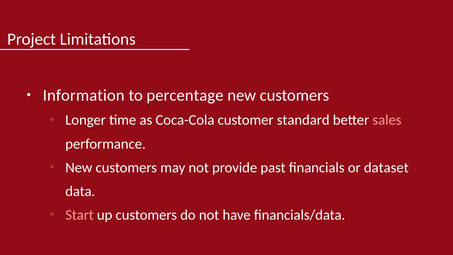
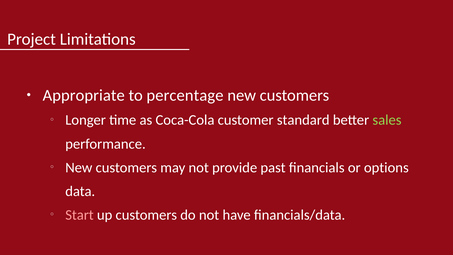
Information: Information -> Appropriate (84, 95)
sales colour: pink -> light green (387, 120)
dataset: dataset -> options (386, 167)
